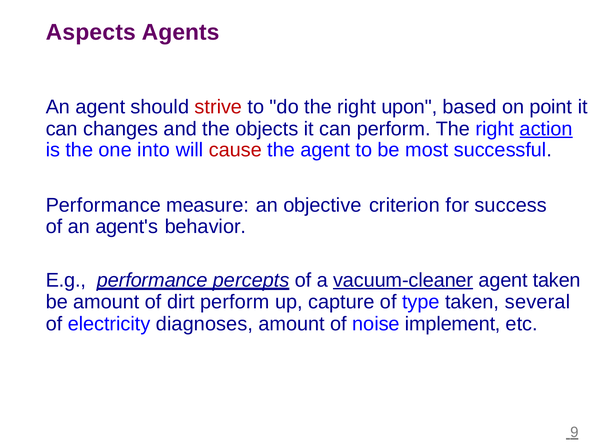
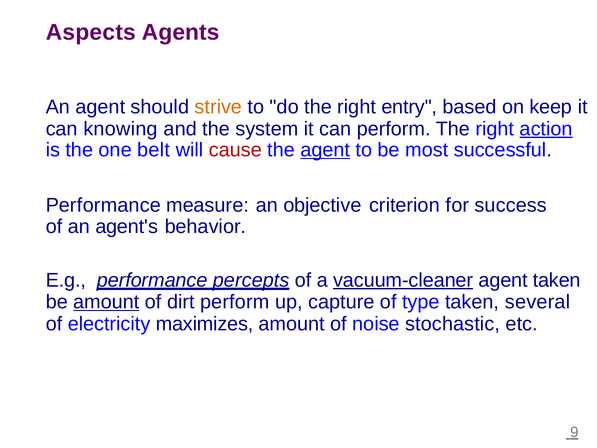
strive colour: red -> orange (218, 107)
upon: upon -> entry (409, 107)
point: point -> keep (551, 107)
changes: changes -> knowing (121, 129)
objects: objects -> system (267, 129)
into: into -> belt (154, 150)
agent underline: none -> present (325, 150)
amount underline: none -> present (106, 302)
diagnoses: diagnoses -> maximizes (205, 324)
implement: implement -> stochastic (453, 324)
